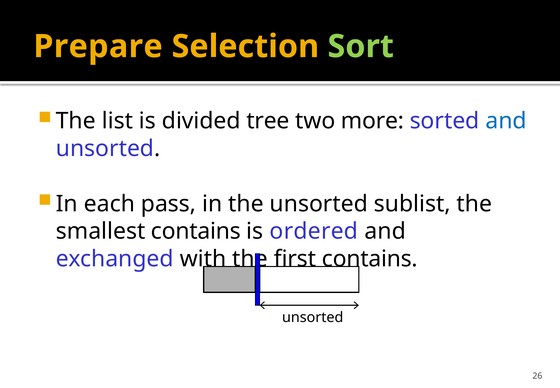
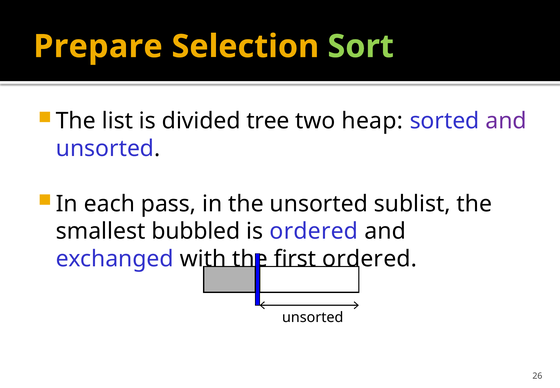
more: more -> heap (372, 121)
and colour: blue -> purple (506, 121)
smallest contains: contains -> bubbled (196, 231)
first contains: contains -> ordered (370, 259)
